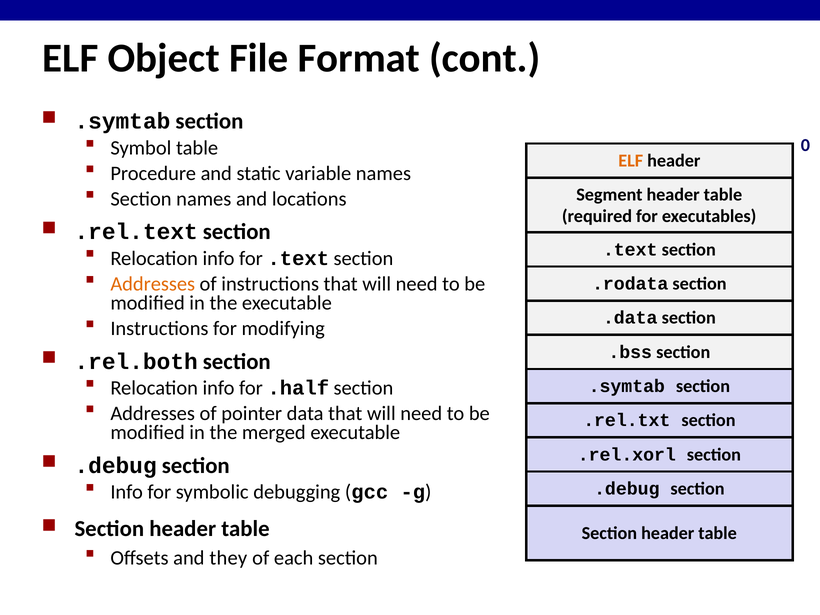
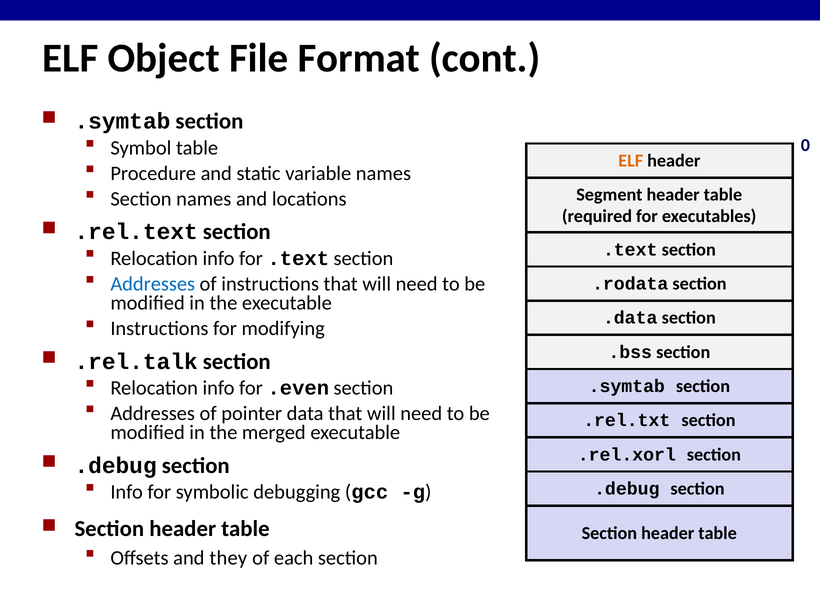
Addresses colour: orange -> blue (153, 284)
.rel.both: .rel.both -> .rel.talk (136, 362)
.half: .half -> .even (298, 388)
